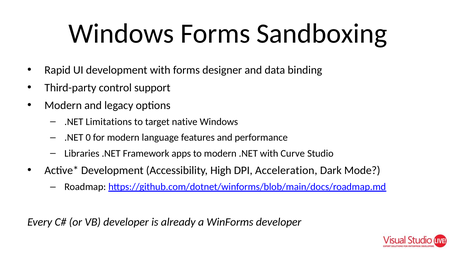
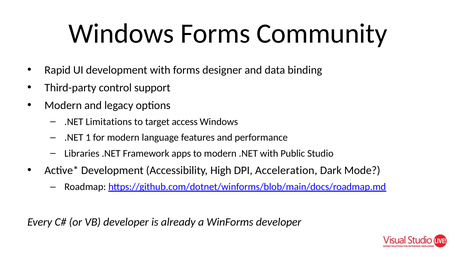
Sandboxing: Sandboxing -> Community (322, 34)
native: native -> access (185, 122)
0: 0 -> 1 (88, 137)
Curve: Curve -> Public (293, 153)
